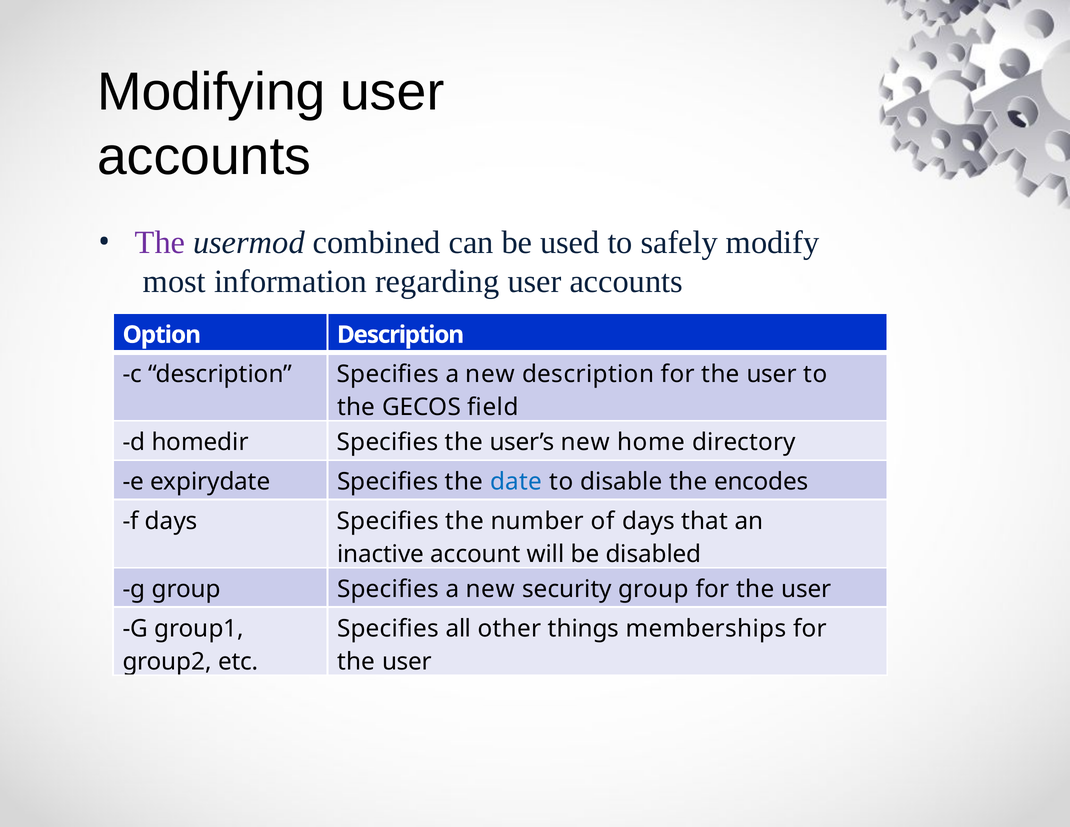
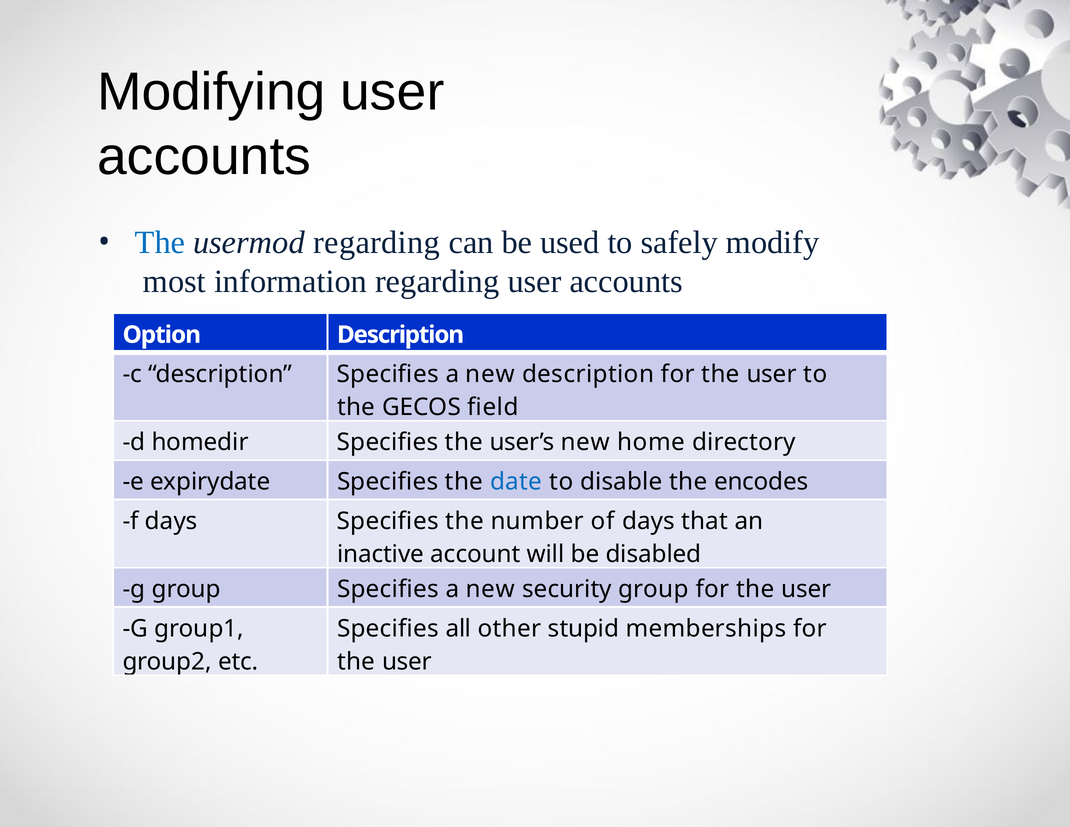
The colour: purple -> blue (160, 243)
usermod combined: combined -> regarding (377, 243)
things: things -> stupid (583, 629)
